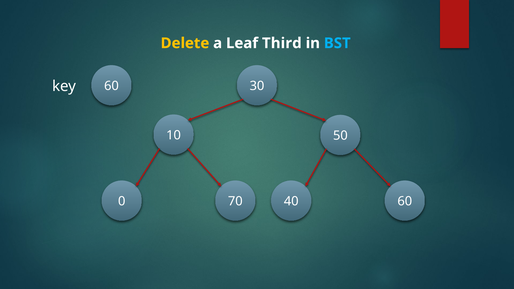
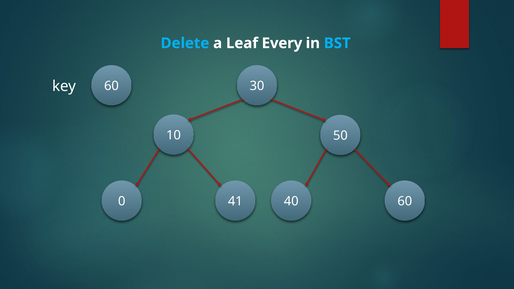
Delete colour: yellow -> light blue (185, 43)
Third: Third -> Every (282, 43)
70: 70 -> 41 (235, 201)
